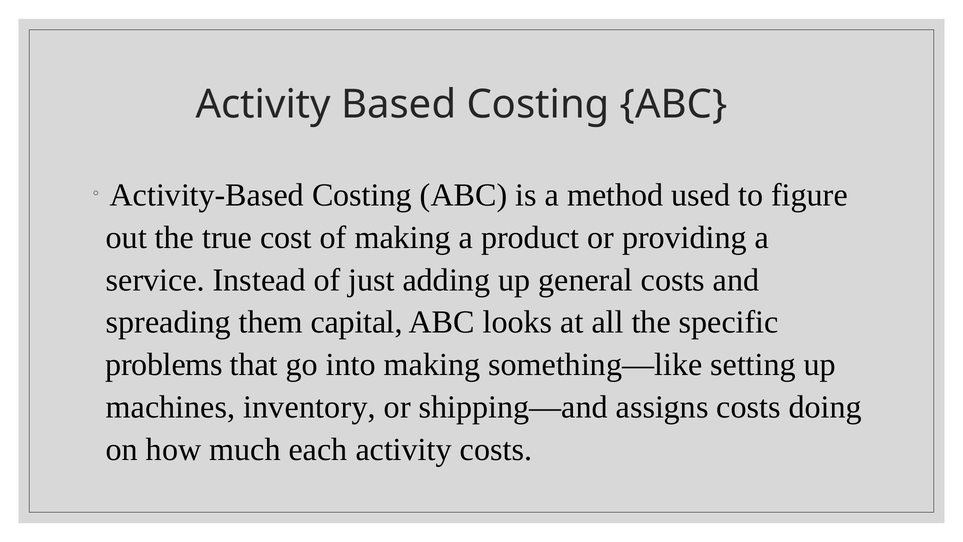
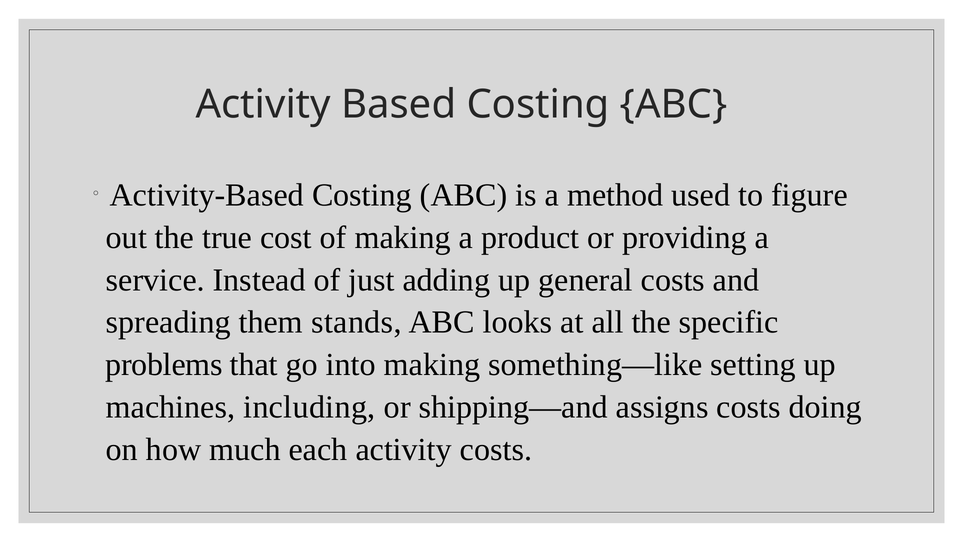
capital: capital -> stands (357, 322)
inventory: inventory -> including (309, 407)
